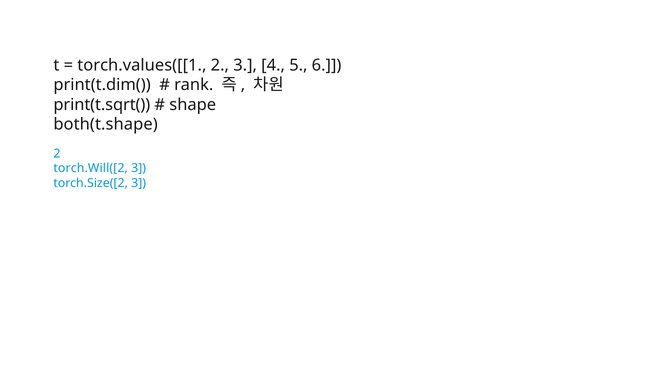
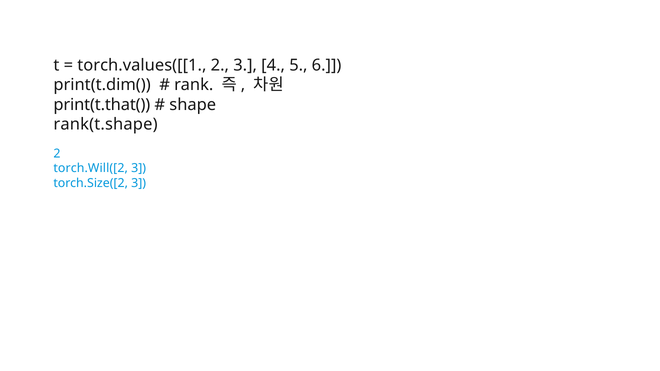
print(t.sqrt(: print(t.sqrt( -> print(t.that( (102, 105)
both(t.shape: both(t.shape -> rank(t.shape (106, 125)
